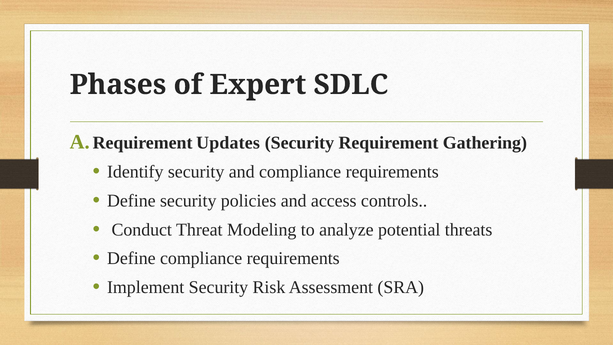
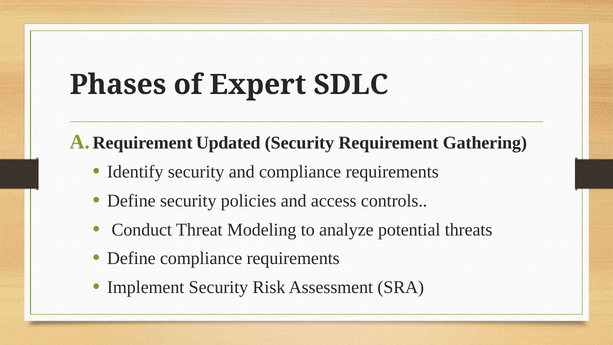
Updates: Updates -> Updated (228, 143)
